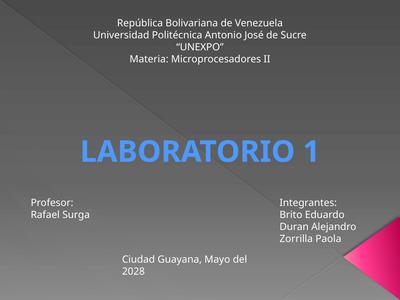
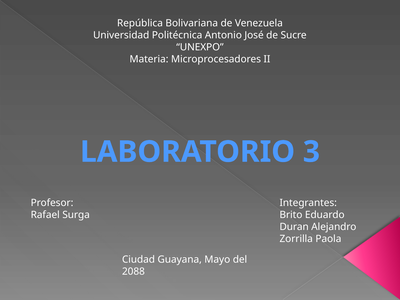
1: 1 -> 3 (311, 152)
2028: 2028 -> 2088 (133, 271)
